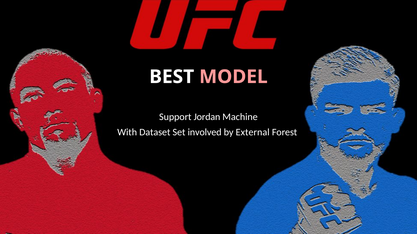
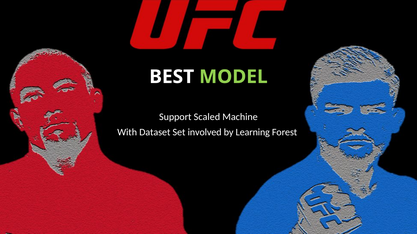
MODEL colour: pink -> light green (233, 77)
Jordan: Jordan -> Scaled (207, 117)
External: External -> Learning (253, 133)
